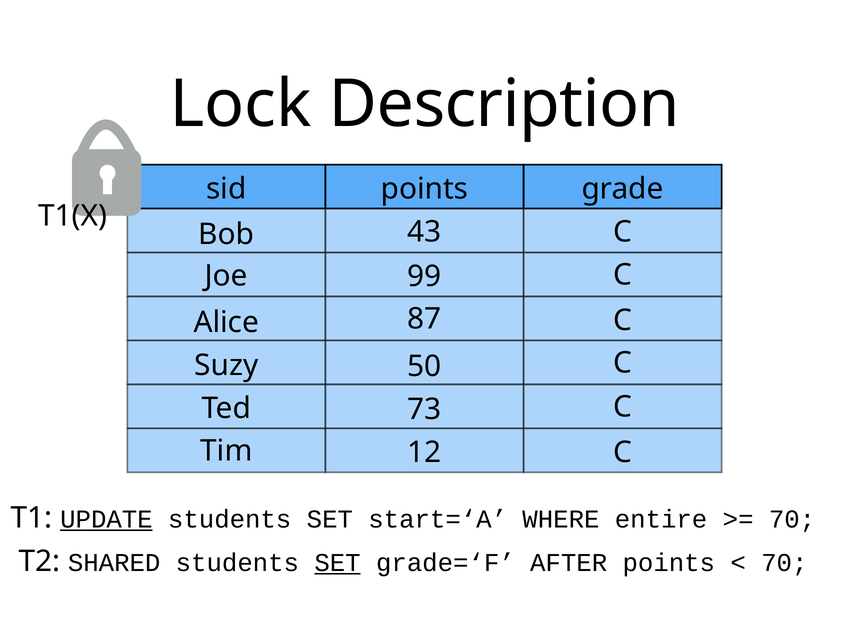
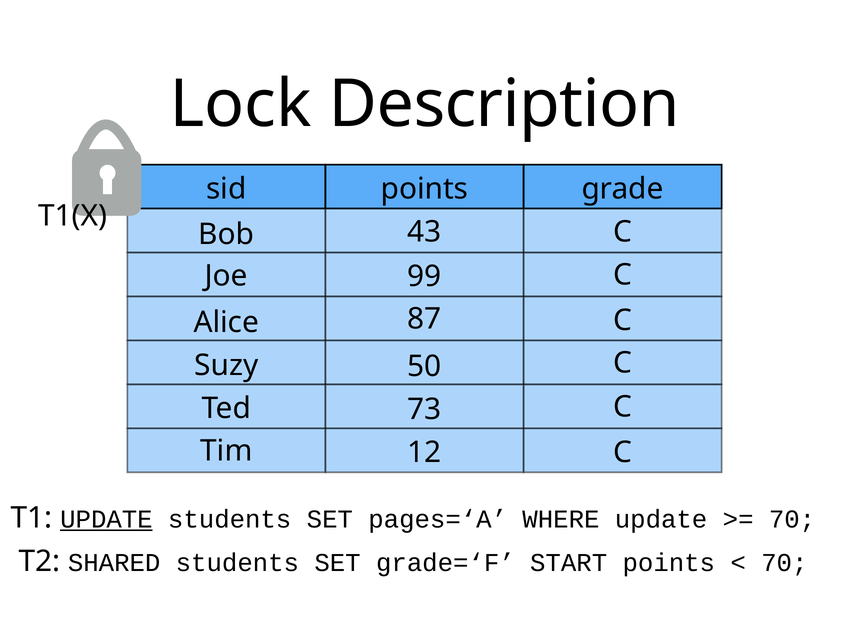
start=‘A: start=‘A -> pages=‘A (438, 519)
WHERE entire: entire -> update (661, 519)
SET underline: present -> none (338, 563)
AFTER: AFTER -> START (569, 563)
